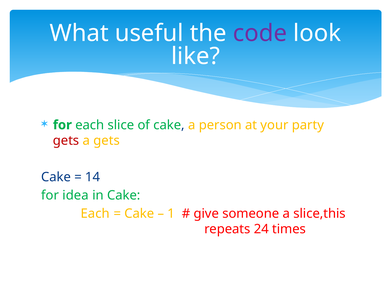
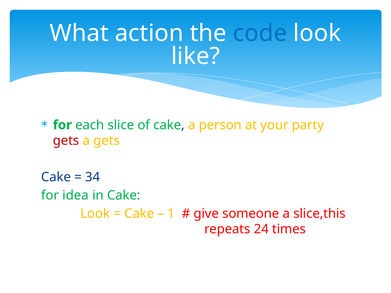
useful: useful -> action (149, 33)
code colour: purple -> blue (260, 33)
14: 14 -> 34 (93, 177)
Each: Each -> Look (95, 214)
